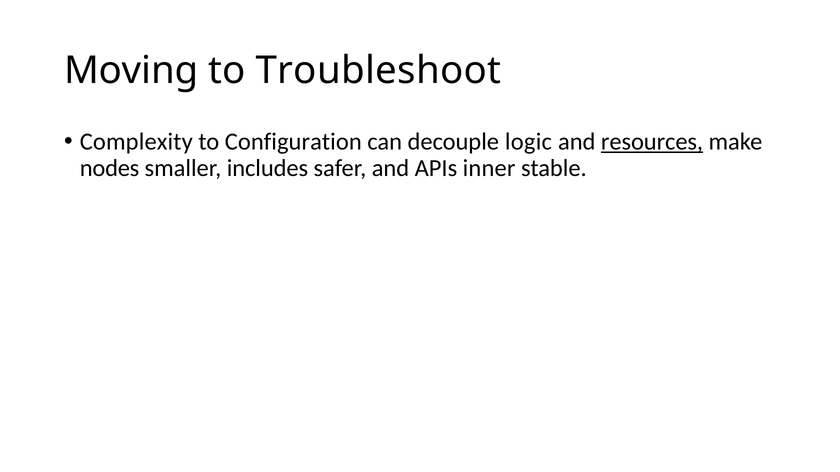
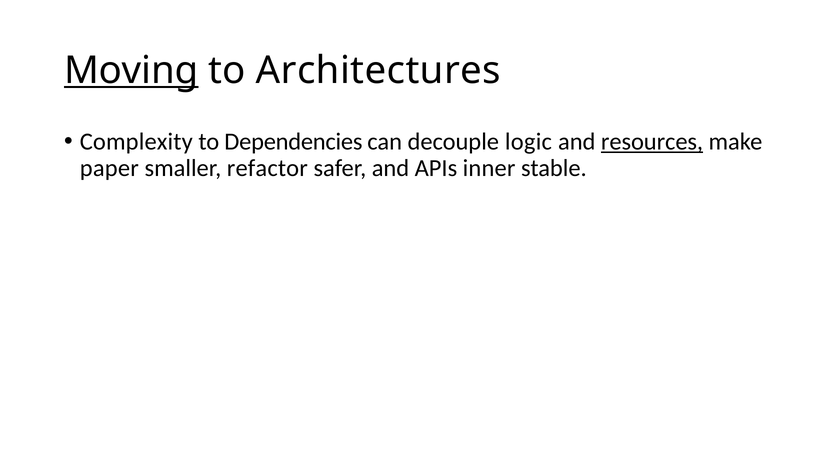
Moving underline: none -> present (131, 71)
Troubleshoot: Troubleshoot -> Architectures (378, 71)
Configuration: Configuration -> Dependencies (293, 142)
nodes: nodes -> paper (109, 168)
includes: includes -> refactor (267, 168)
